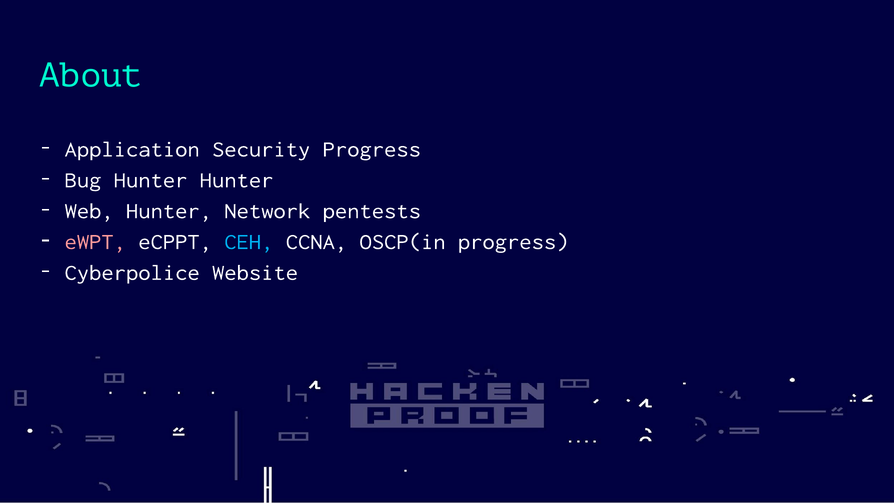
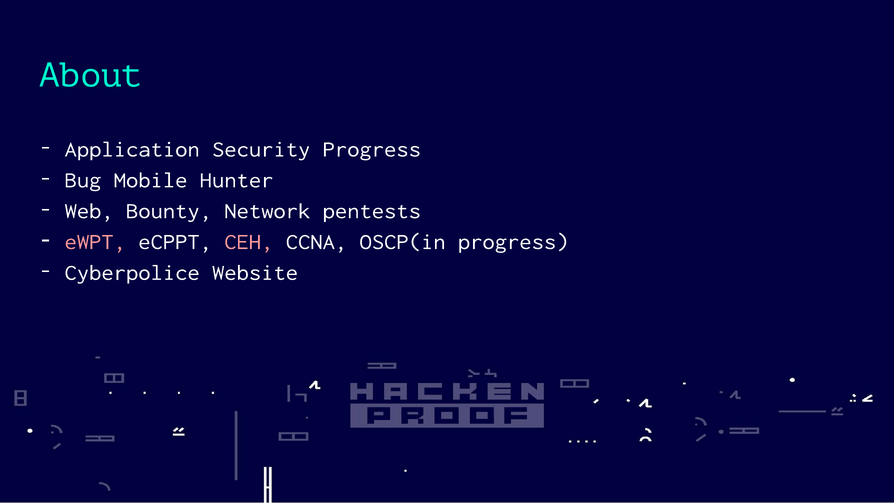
Bug Hunter: Hunter -> Mobile (151, 180)
Web Hunter: Hunter -> Bounty (169, 211)
CEH colour: light blue -> pink (249, 242)
